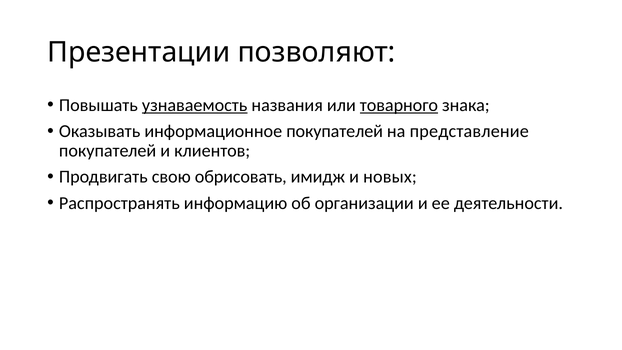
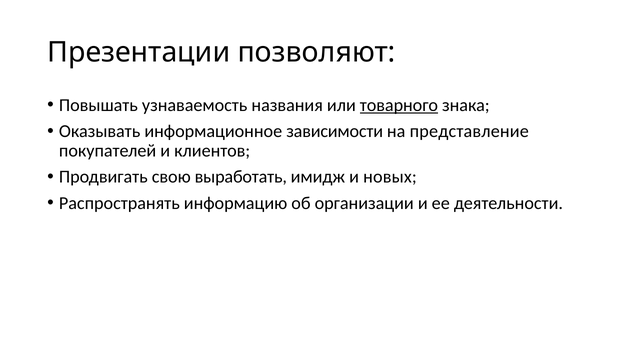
узнаваемость underline: present -> none (195, 105)
информационное покупателей: покупателей -> зависимости (335, 131)
обрисовать: обрисовать -> выработать (241, 177)
